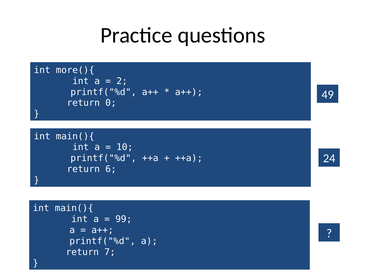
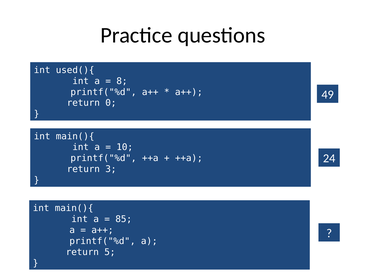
more(){: more(){ -> used(){ (75, 70)
2: 2 -> 8 (122, 81)
6: 6 -> 3 (111, 169)
99: 99 -> 85 (124, 220)
7: 7 -> 5 (110, 252)
